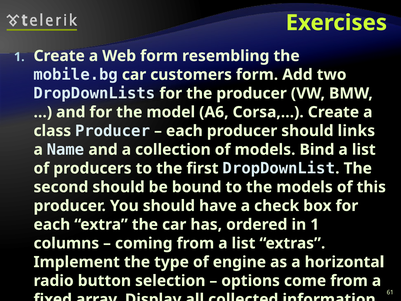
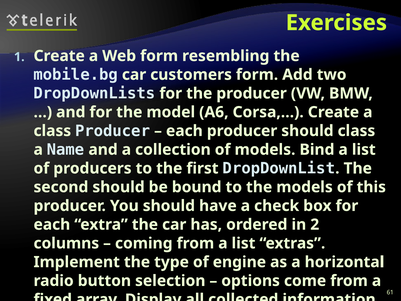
should links: links -> class (356, 131)
in 1: 1 -> 2 (315, 224)
